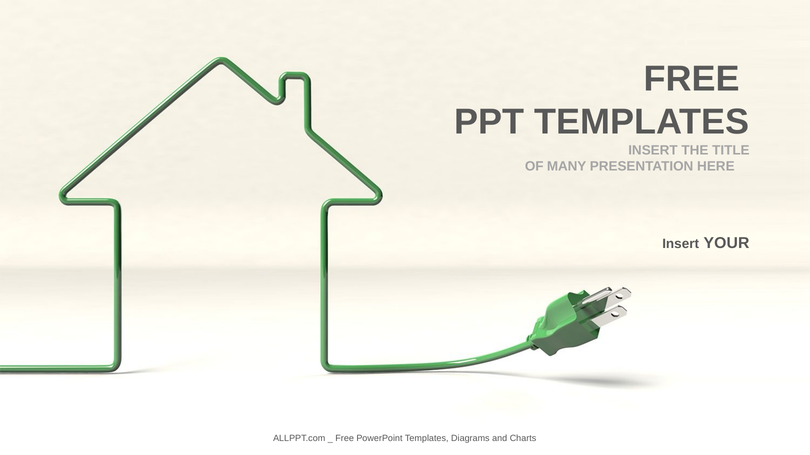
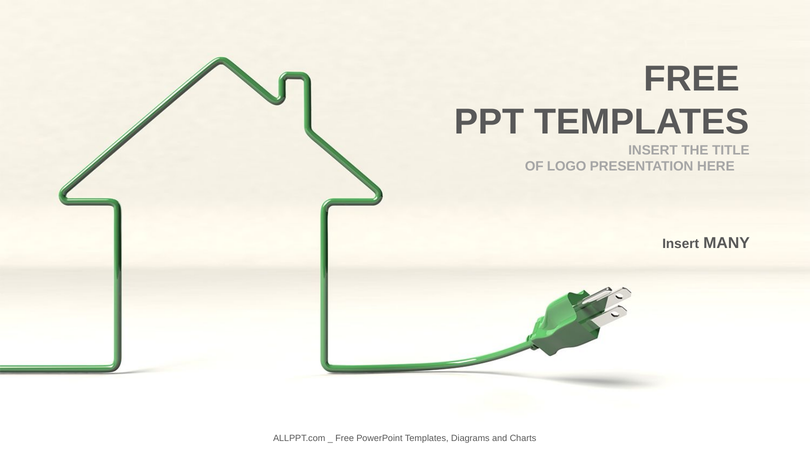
MANY: MANY -> LOGO (567, 167)
YOUR: YOUR -> MANY (727, 243)
